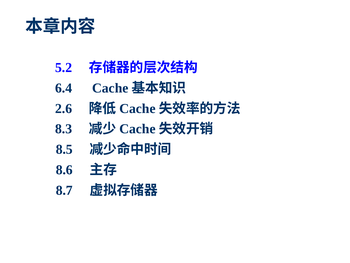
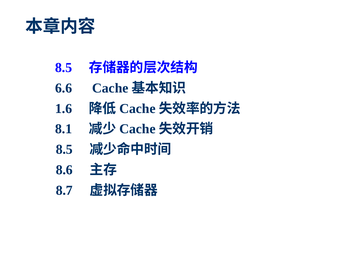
5.2: 5.2 -> 8.5 (64, 67)
6.4: 6.4 -> 6.6 (64, 88)
2.6: 2.6 -> 1.6 (64, 108)
8.3: 8.3 -> 8.1 (64, 129)
